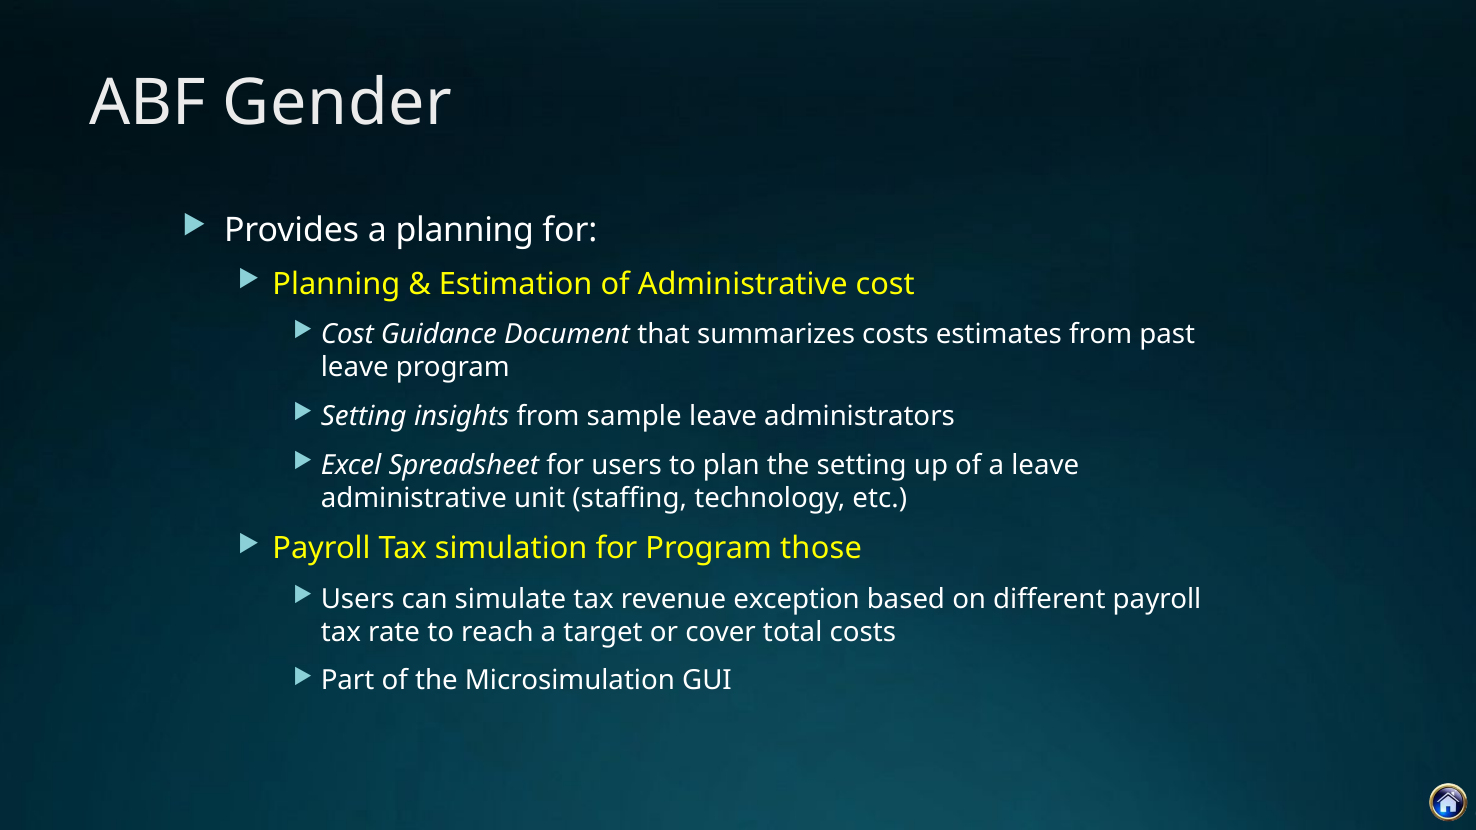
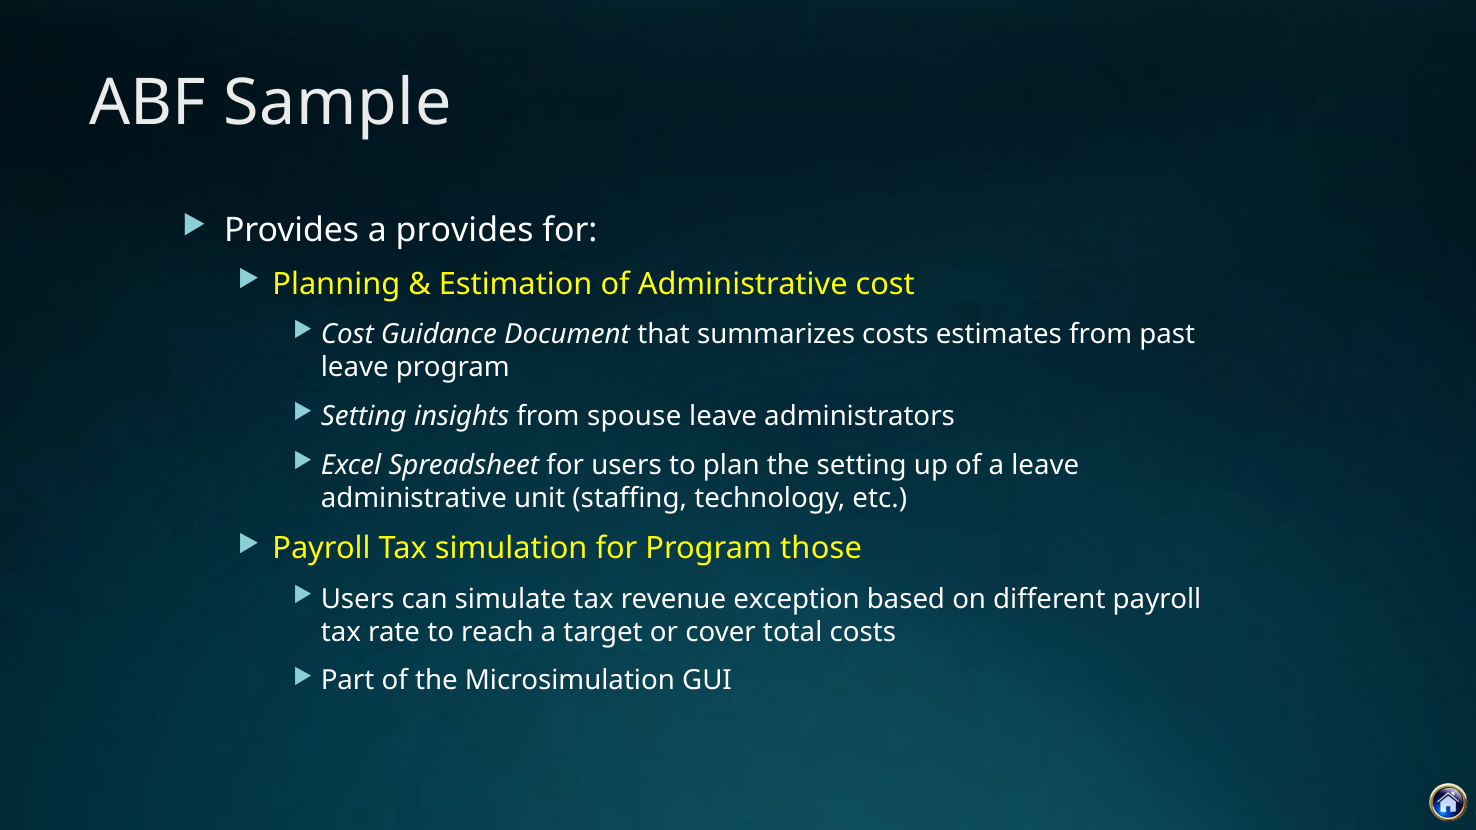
Gender: Gender -> Sample (337, 104)
a planning: planning -> provides (465, 231)
sample: sample -> spouse (634, 416)
